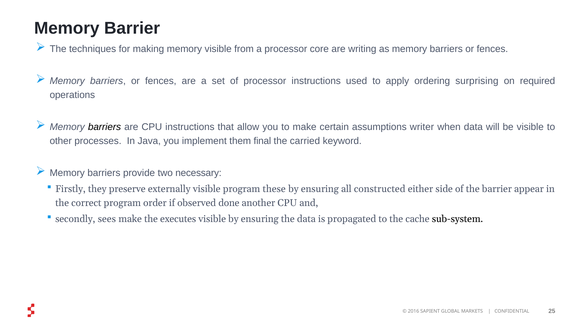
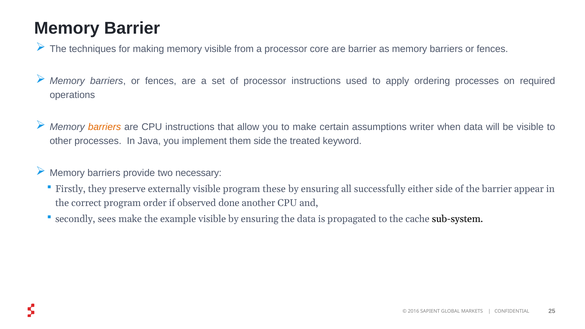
are writing: writing -> barrier (362, 49)
ordering surprising: surprising -> processes (477, 81)
barriers colour: black -> orange (104, 127)
them final: final -> side (262, 141)
carried: carried -> treated (305, 141)
constructed: constructed -> successfully (380, 189)
executes: executes -> example (178, 219)
